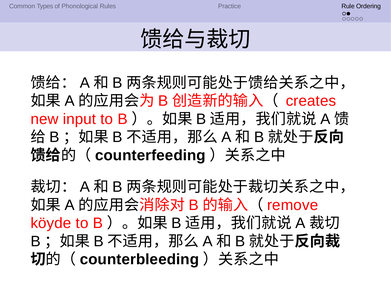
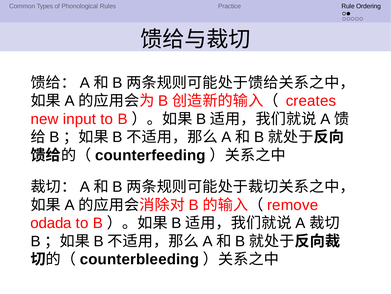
köyde: köyde -> odada (51, 223)
